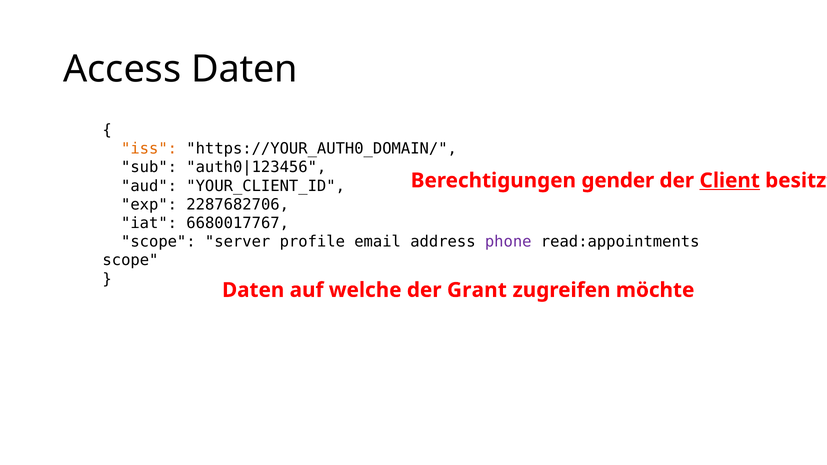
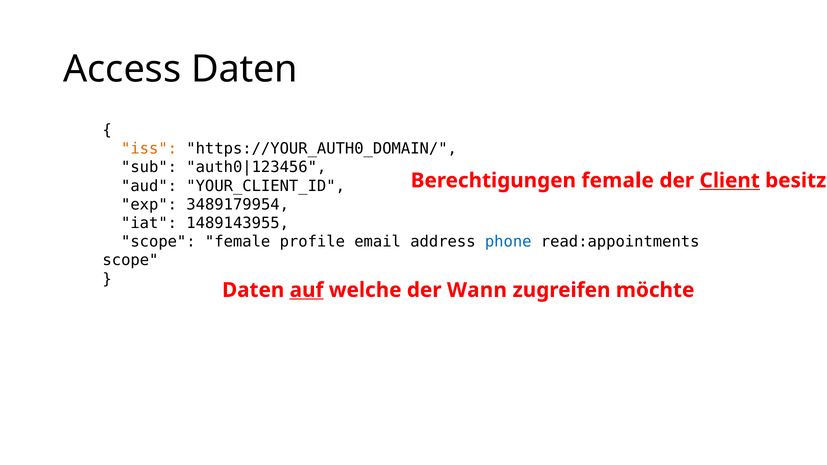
Berechtigungen gender: gender -> female (618, 181)
2287682706: 2287682706 -> 3489179954 (238, 205)
6680017767: 6680017767 -> 1489143955 (238, 223)
scope server: server -> female (238, 242)
phone colour: purple -> blue (508, 242)
auf underline: none -> present (307, 290)
Grant: Grant -> Wann (477, 290)
